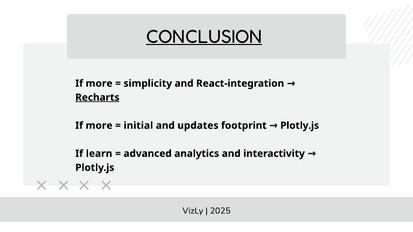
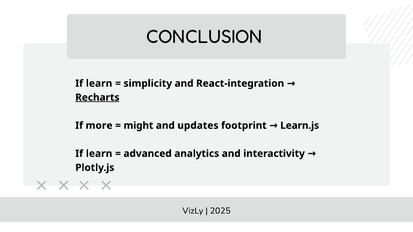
CONCLUSION underline: present -> none (204, 37)
more: more -> learn (99, 84)
initial: initial -> might (138, 126)
footprint Plotly.js: Plotly.js -> Learn.js (300, 126)
